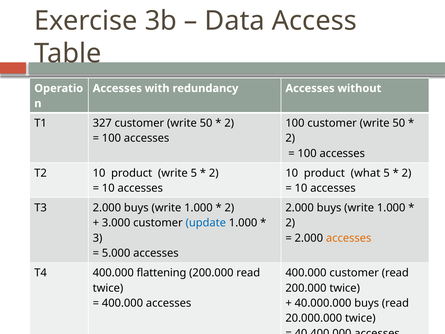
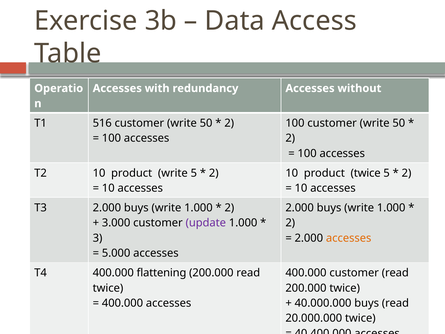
327: 327 -> 516 (102, 123)
product what: what -> twice (366, 173)
update colour: blue -> purple (206, 223)
